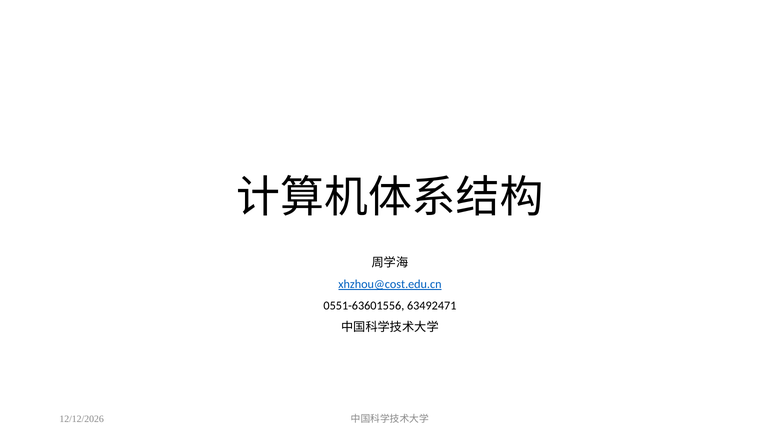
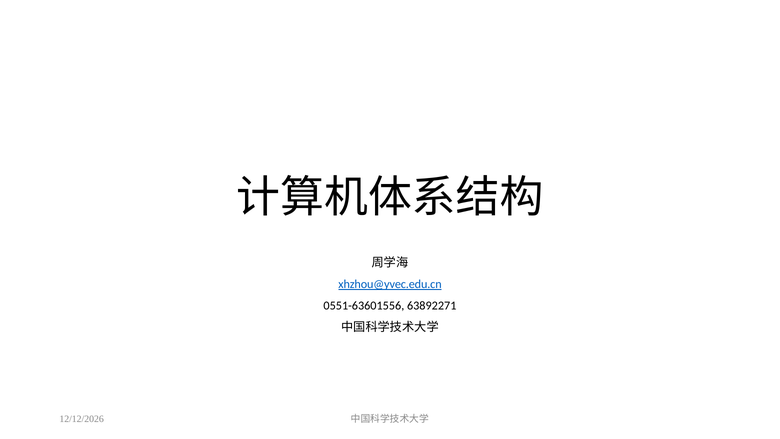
xhzhou@cost.edu.cn: xhzhou@cost.edu.cn -> xhzhou@yvec.edu.cn (390, 284)
63492471: 63492471 -> 63892271 (432, 305)
